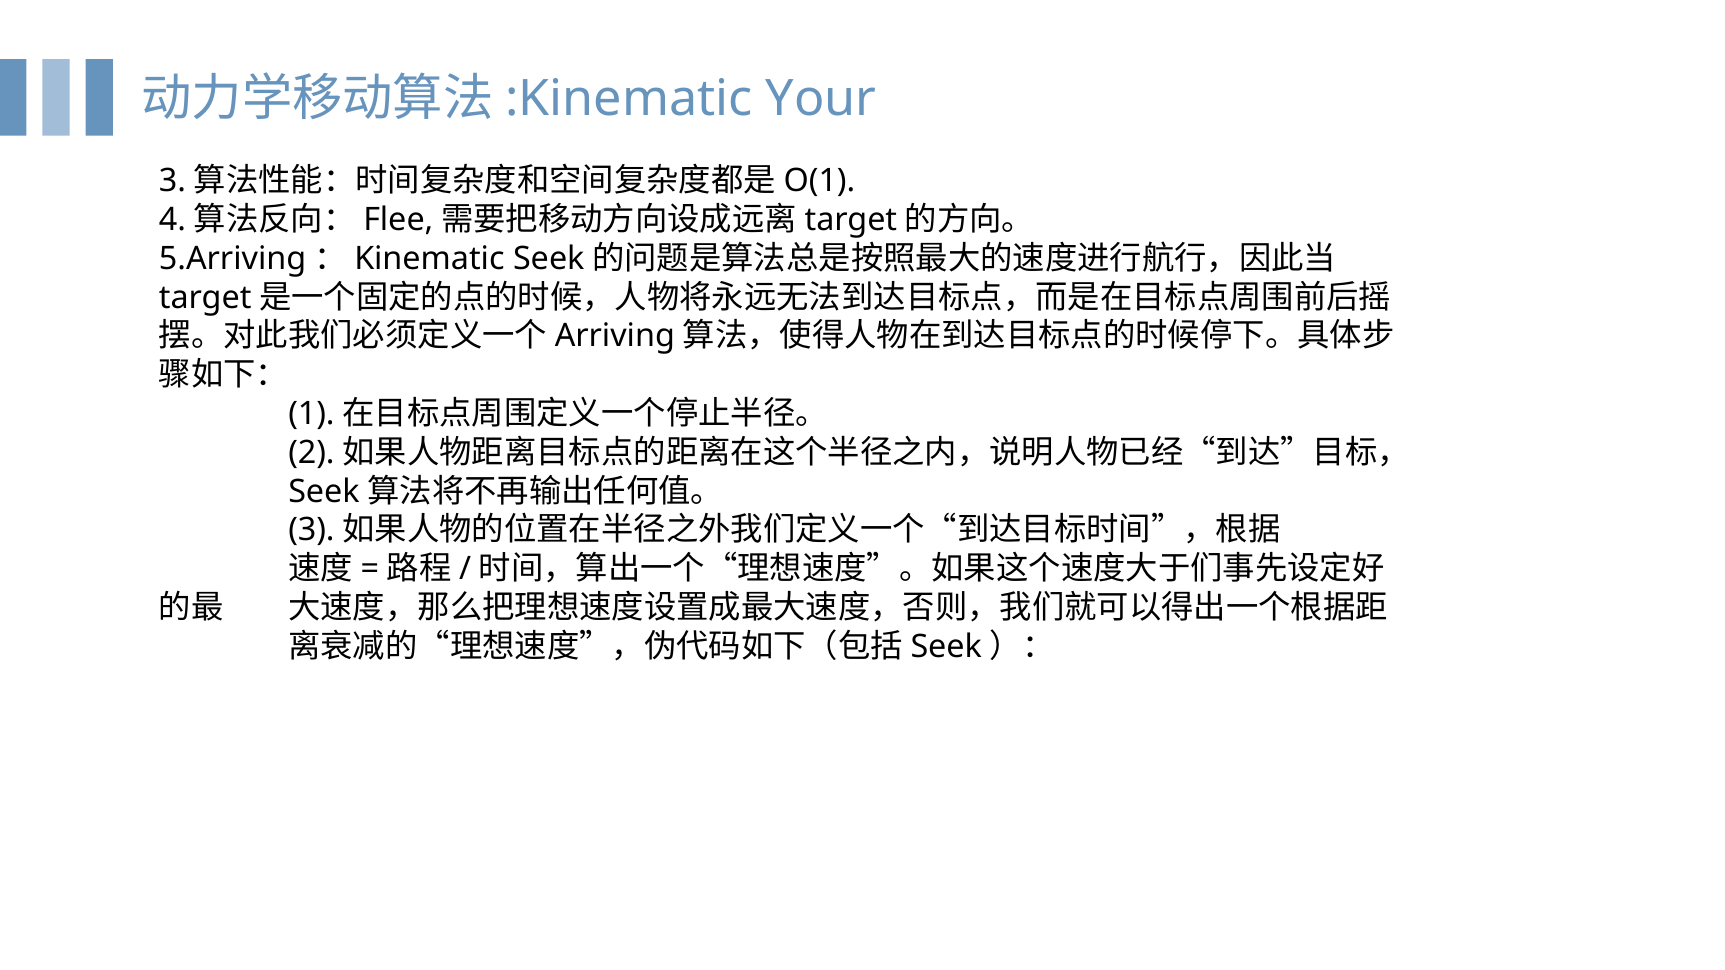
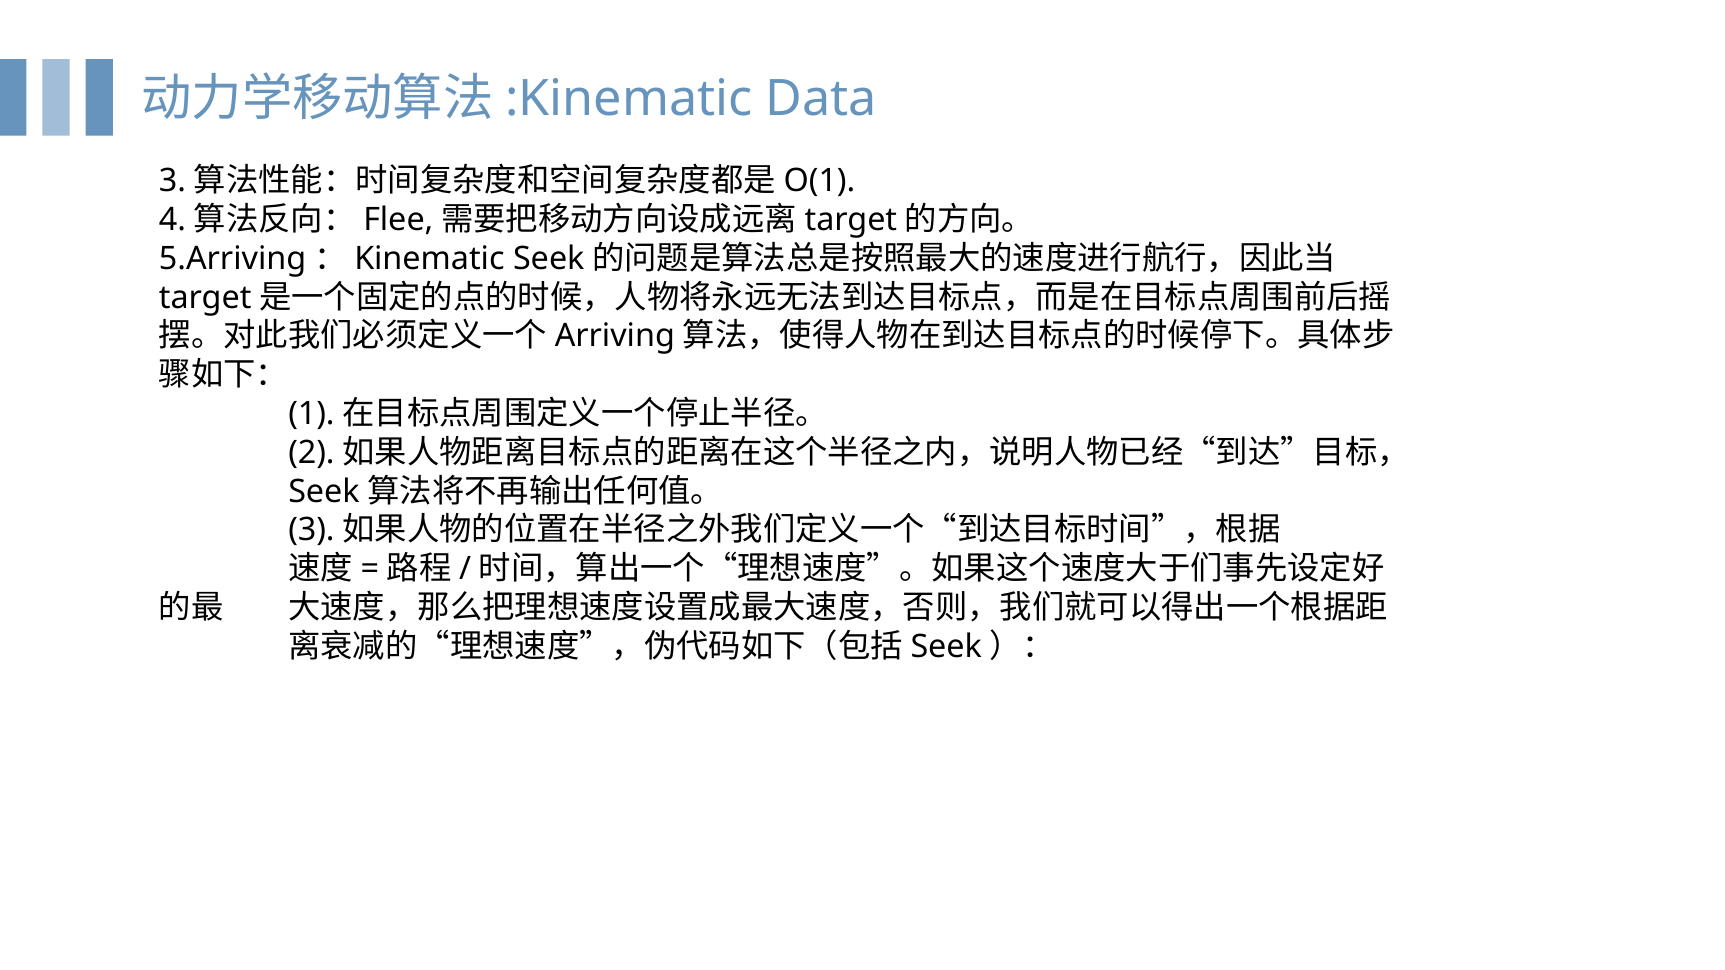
Your: Your -> Data (821, 99)
